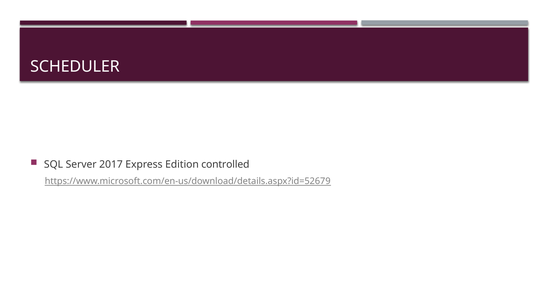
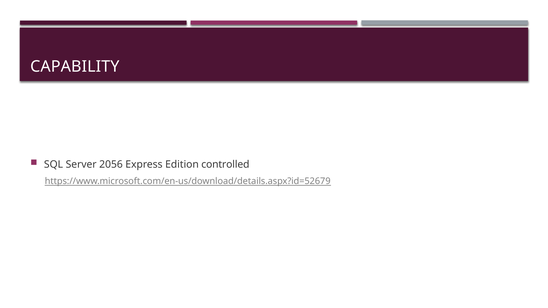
SCHEDULER: SCHEDULER -> CAPABILITY (75, 67)
2017: 2017 -> 2056 (111, 164)
